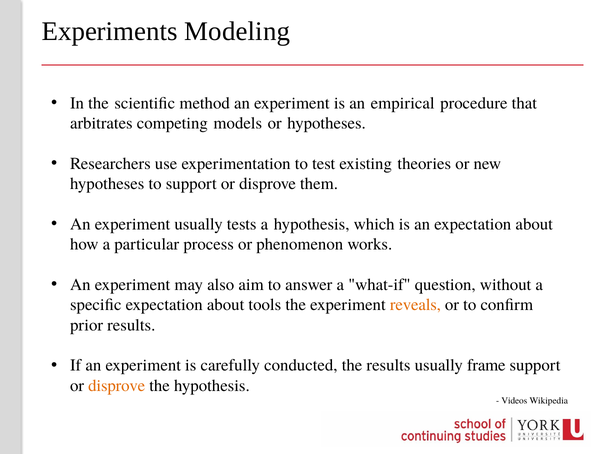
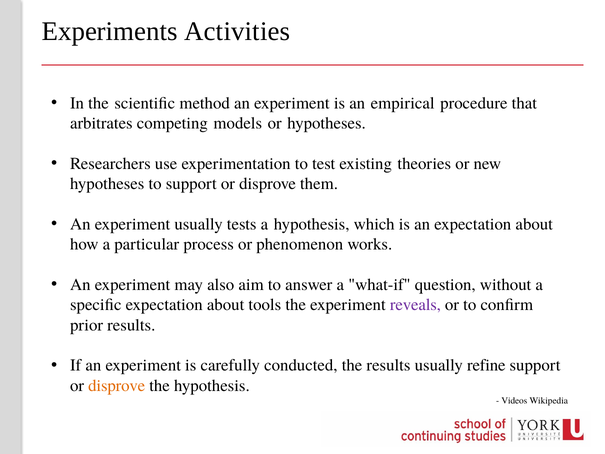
Modeling: Modeling -> Activities (237, 31)
reveals colour: orange -> purple (415, 305)
frame: frame -> refine (486, 365)
